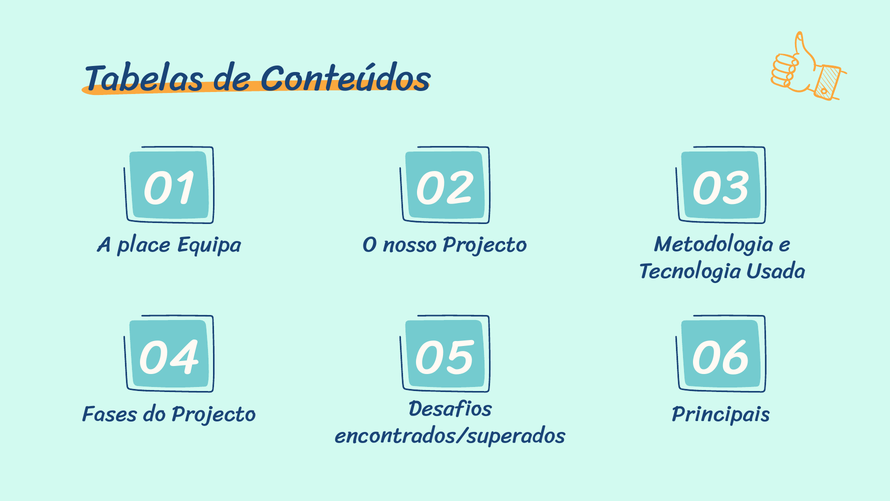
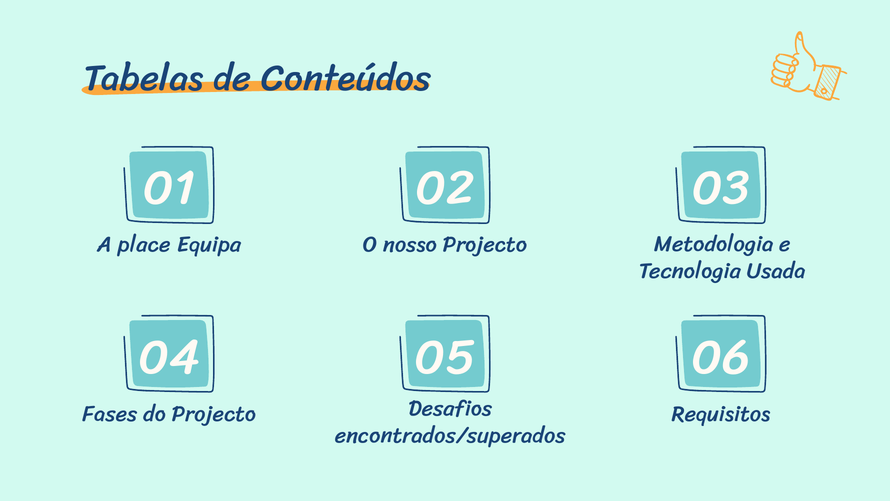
Principais: Principais -> Requisitos (721, 414)
